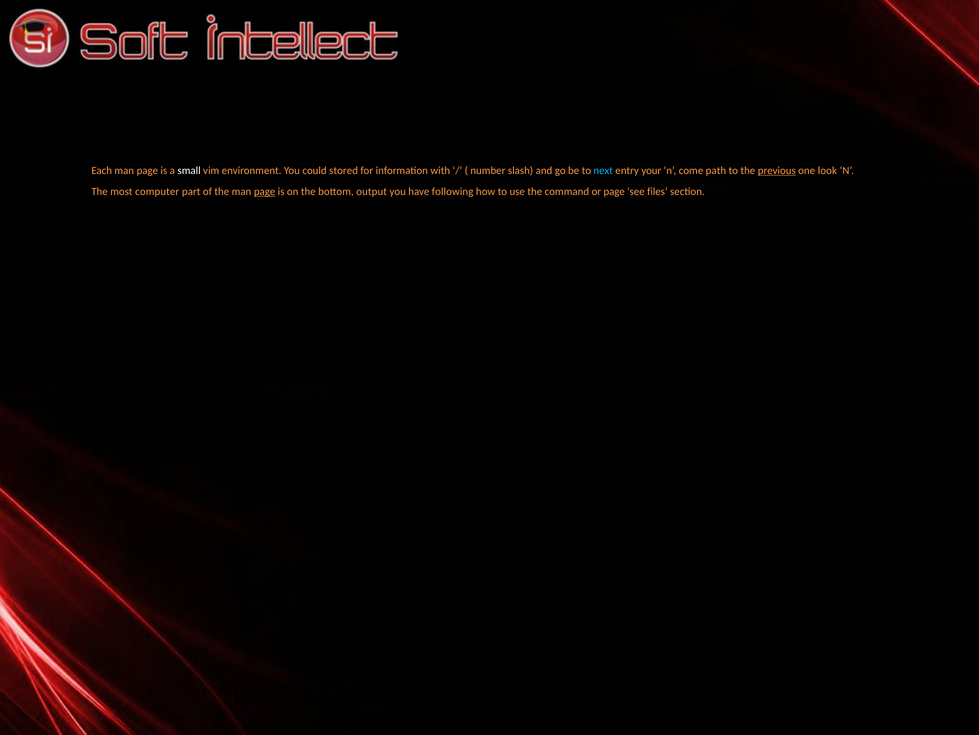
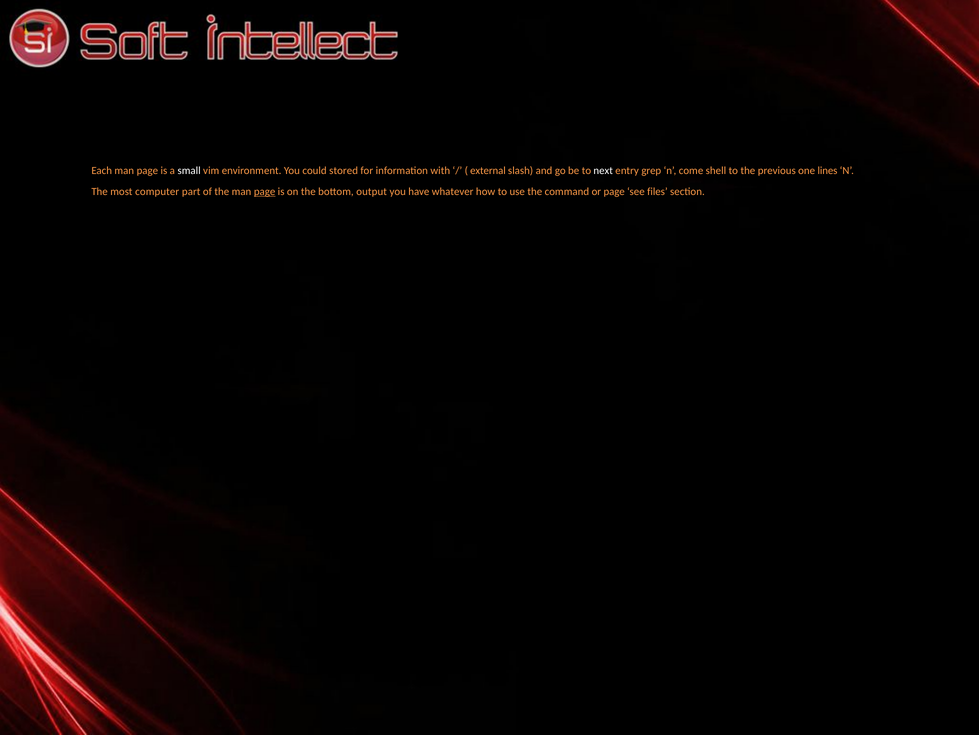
number: number -> external (488, 171)
next colour: light blue -> white (603, 171)
your: your -> grep (651, 171)
path: path -> shell (716, 171)
previous underline: present -> none (777, 171)
look: look -> lines (828, 171)
following: following -> whatever (453, 191)
